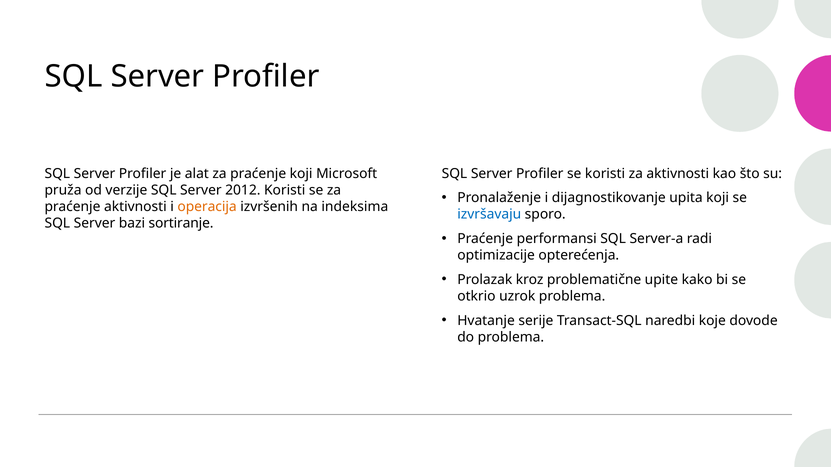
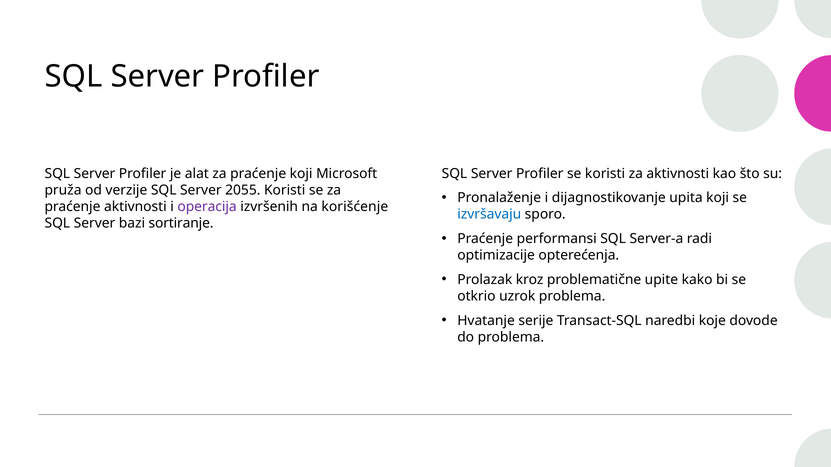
2012: 2012 -> 2055 (243, 190)
operacija colour: orange -> purple (207, 207)
indeksima: indeksima -> korišćenje (355, 207)
